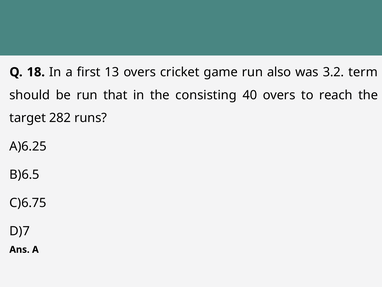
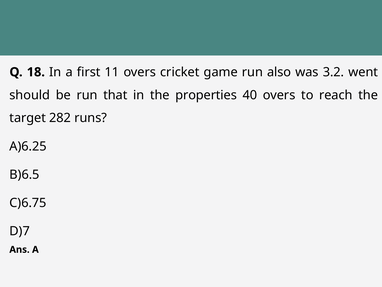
13: 13 -> 11 (112, 72)
term: term -> went (363, 72)
consisting: consisting -> properties (206, 95)
